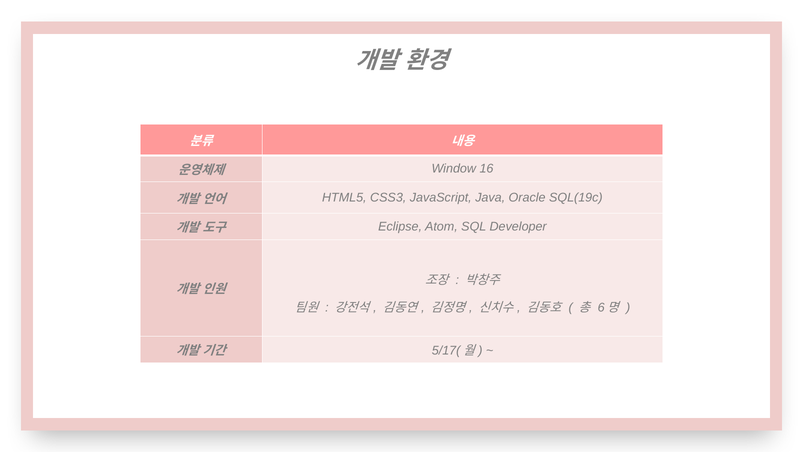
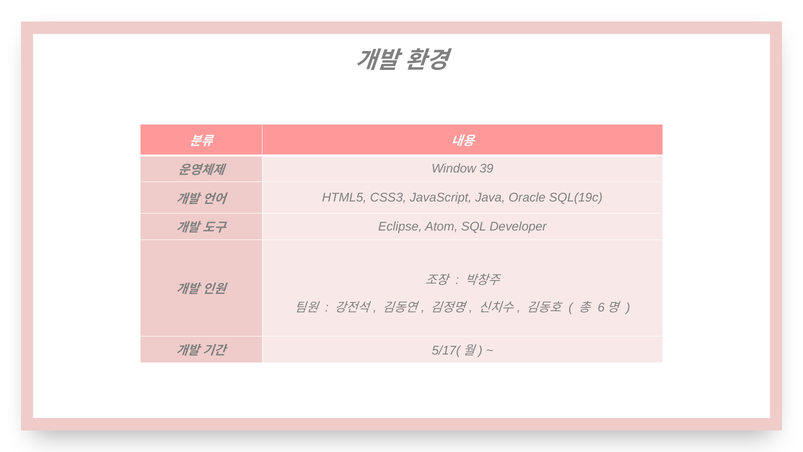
16: 16 -> 39 (486, 169)
